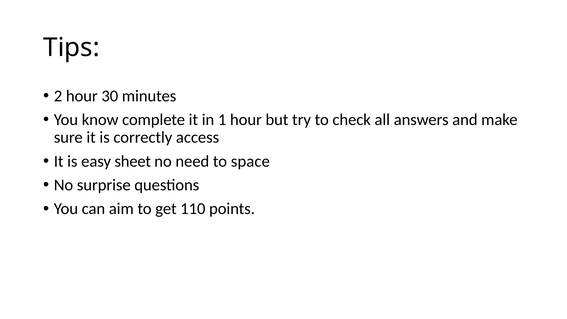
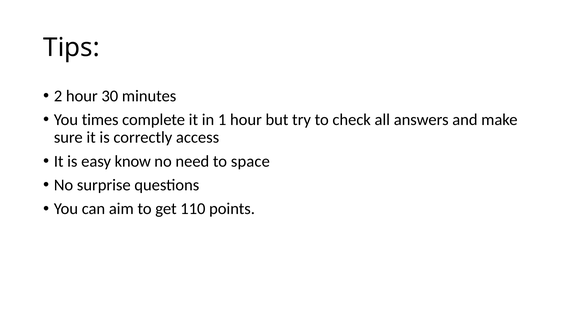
know: know -> times (100, 120)
sheet: sheet -> know (133, 161)
